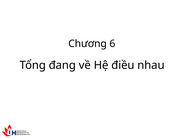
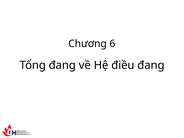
điều nhau: nhau -> đang (151, 65)
